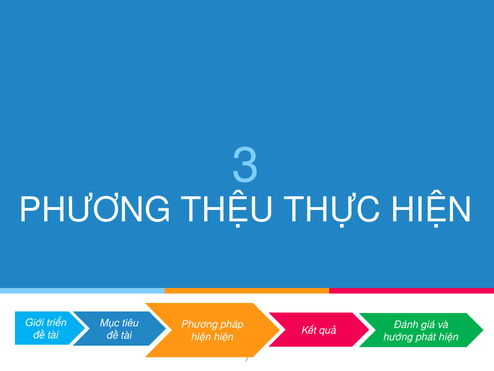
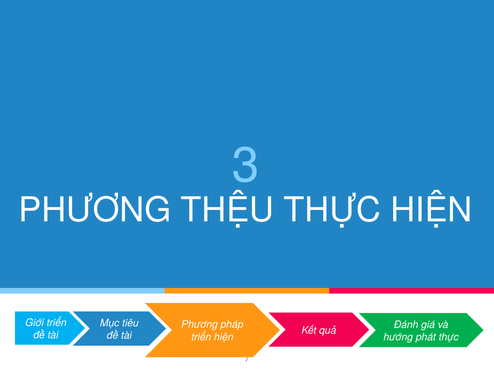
hiện: hiện -> triển (201, 337)
phát hiện: hiện -> thực (449, 337)
